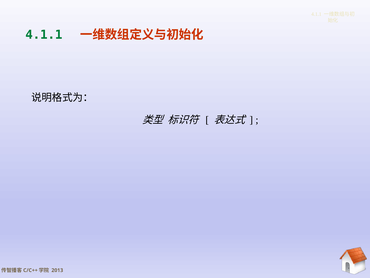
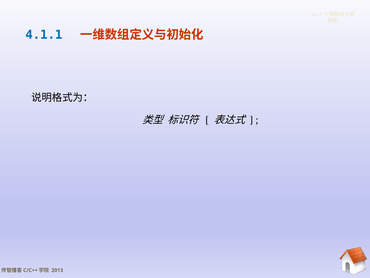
4.1.1 colour: green -> blue (44, 35)
